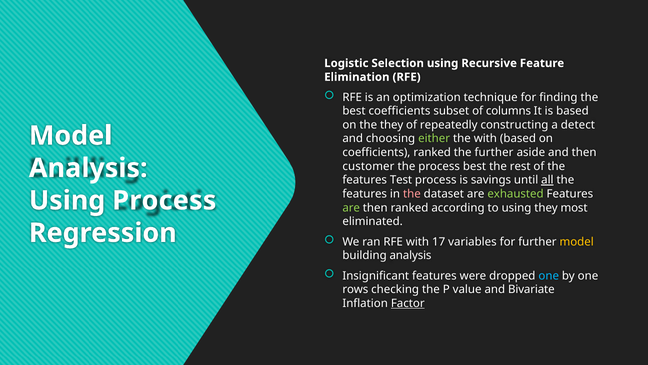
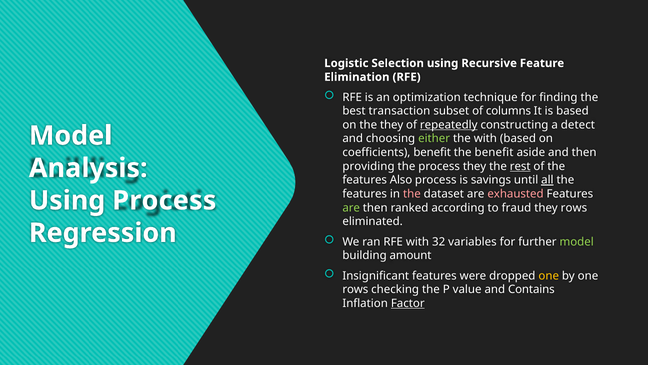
best coefficients: coefficients -> transaction (399, 111)
repeatedly underline: none -> present (449, 125)
coefficients ranked: ranked -> benefit (432, 152)
the further: further -> benefit (494, 152)
customer: customer -> providing (368, 166)
process best: best -> they (475, 166)
rest underline: none -> present (520, 166)
Test: Test -> Also (401, 180)
exhausted colour: light green -> pink (516, 194)
to using: using -> fraud (516, 207)
they most: most -> rows (574, 207)
17: 17 -> 32 (439, 241)
model colour: yellow -> light green (577, 241)
building analysis: analysis -> amount (411, 255)
one colour: light blue -> yellow (549, 275)
Bivariate: Bivariate -> Contains (531, 289)
